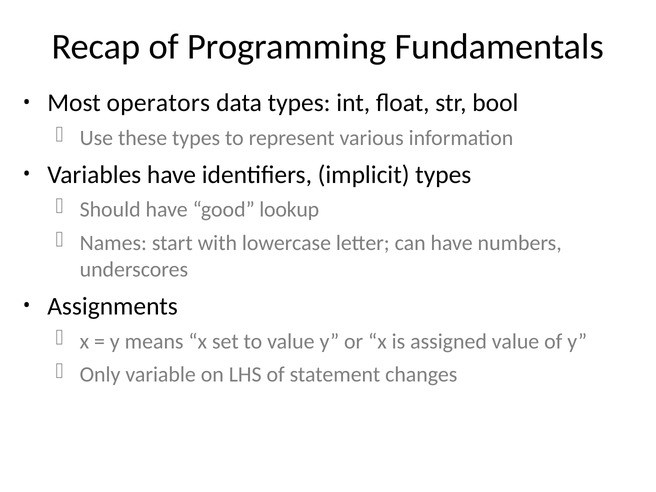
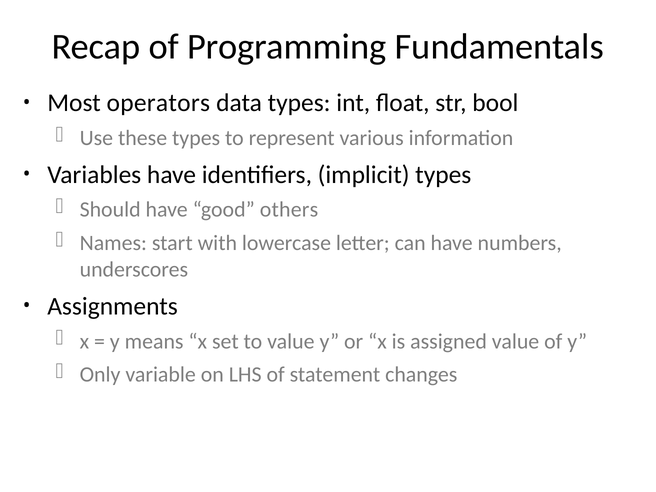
lookup: lookup -> others (289, 210)
